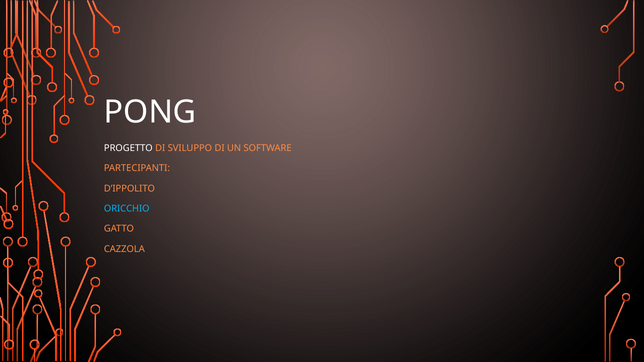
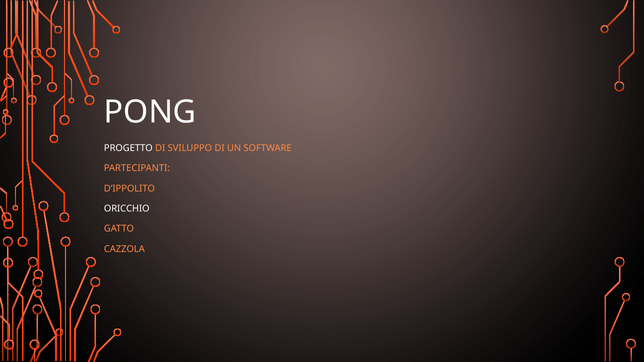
ORICCHIO colour: light blue -> white (127, 209)
